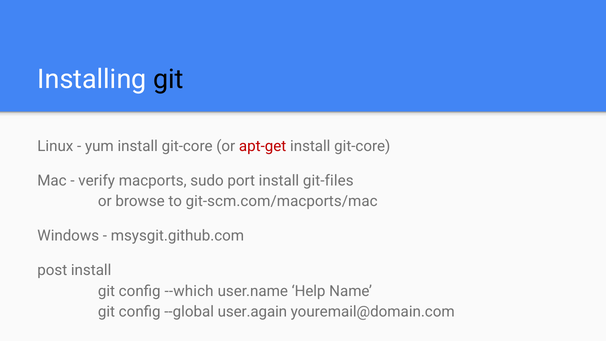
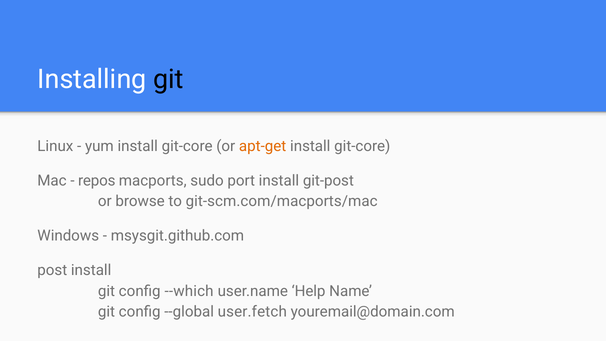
apt-get colour: red -> orange (263, 146)
verify: verify -> repos (97, 180)
git-files: git-files -> git-post (328, 180)
user.again: user.again -> user.fetch (252, 312)
